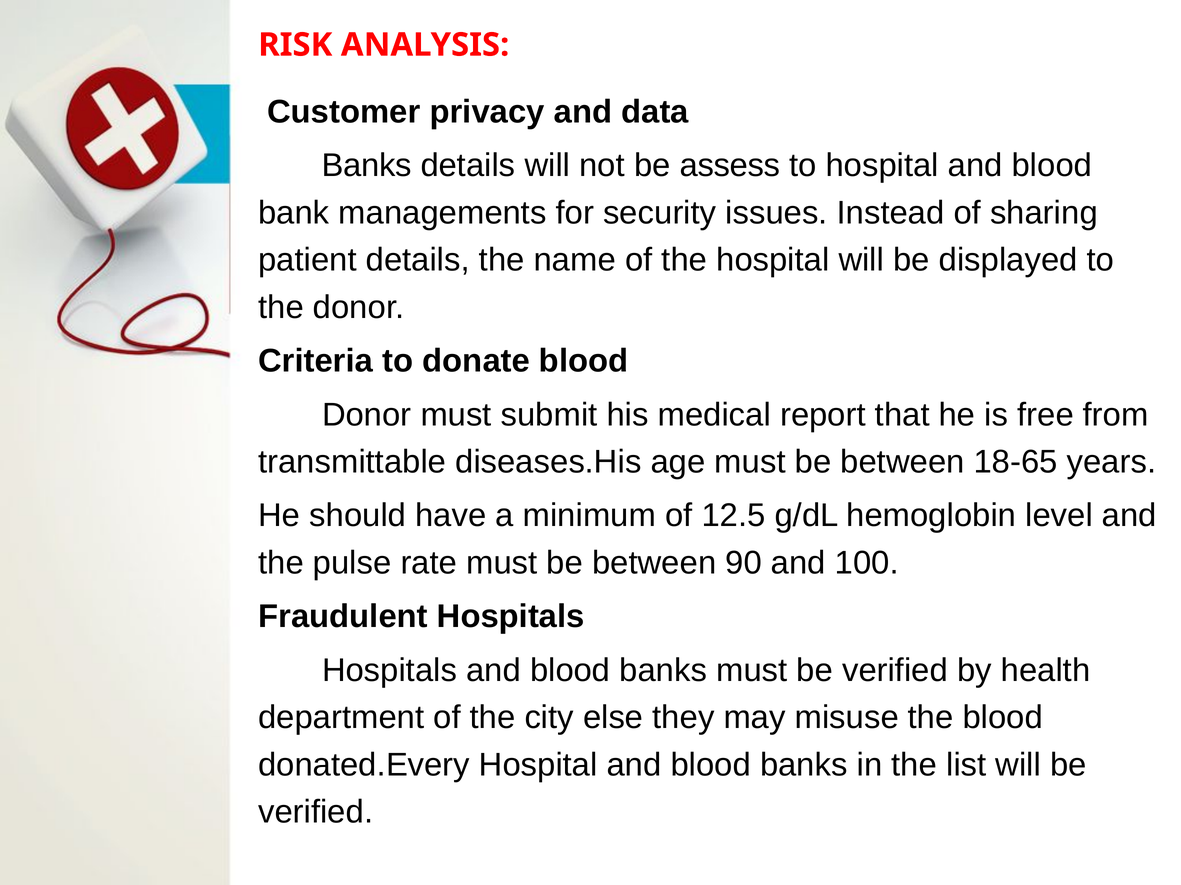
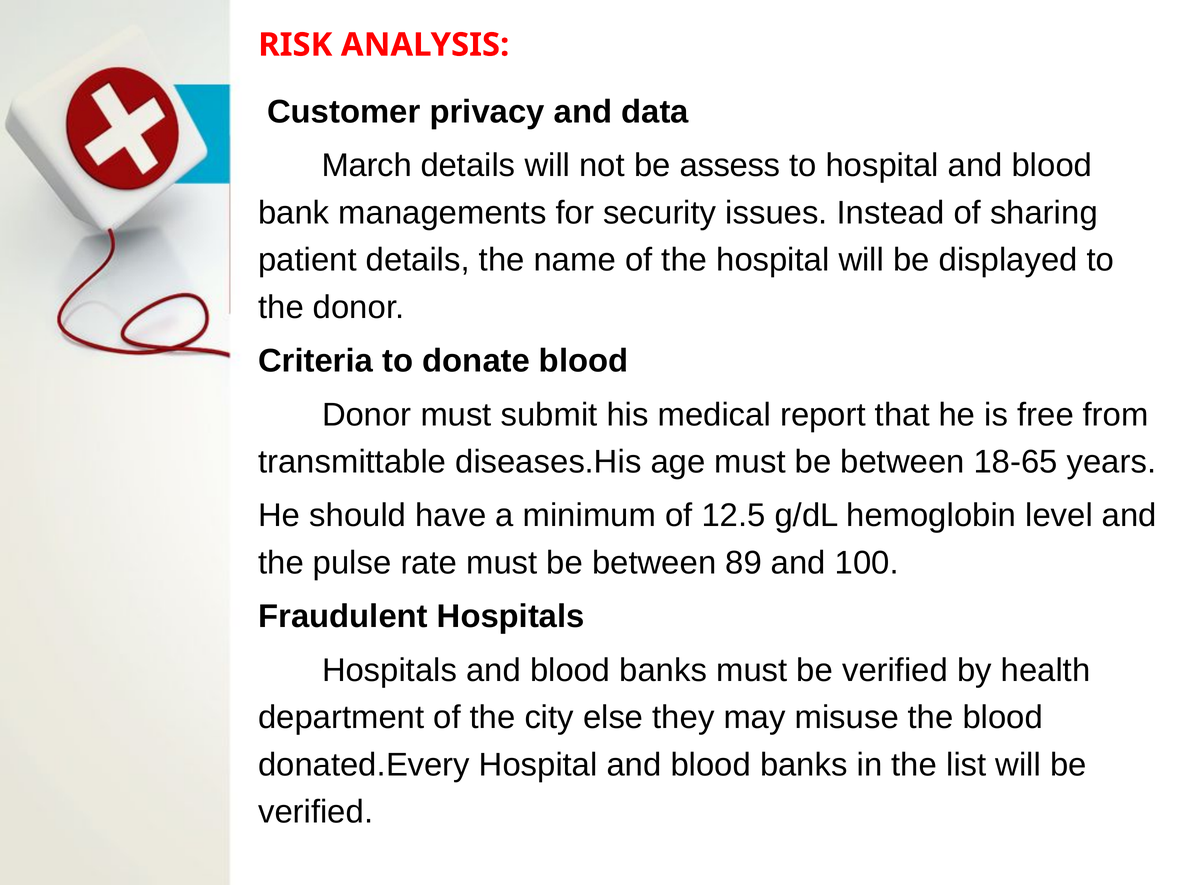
Banks: Banks -> March (367, 166)
90: 90 -> 89 (744, 563)
